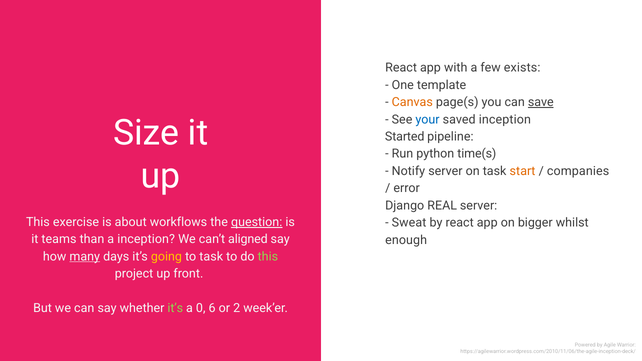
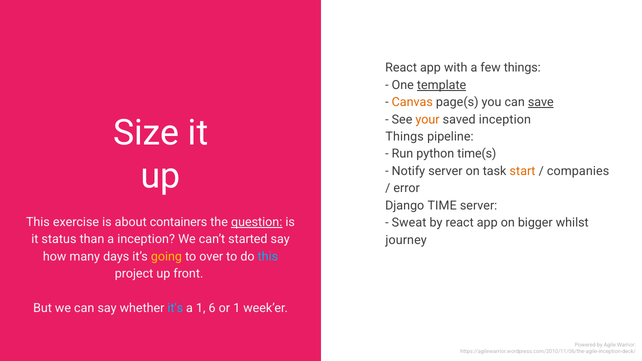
few exists: exists -> things (522, 68)
template underline: none -> present (442, 85)
your colour: blue -> orange (428, 120)
Started: Started -> Things (405, 137)
REAL: REAL -> TIME (442, 206)
workflows: workflows -> containers (179, 222)
teams: teams -> status (59, 239)
aligned: aligned -> started (248, 239)
enough: enough -> journey (406, 240)
many underline: present -> none (85, 257)
to task: task -> over (211, 257)
this colour: light green -> light blue (268, 257)
it’s colour: light green -> light blue (175, 308)
a 0: 0 -> 1 (201, 308)
or 2: 2 -> 1 (237, 308)
